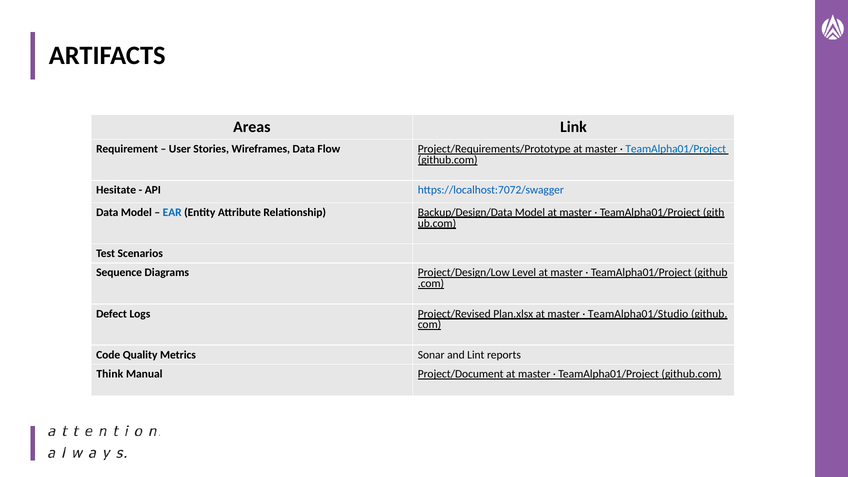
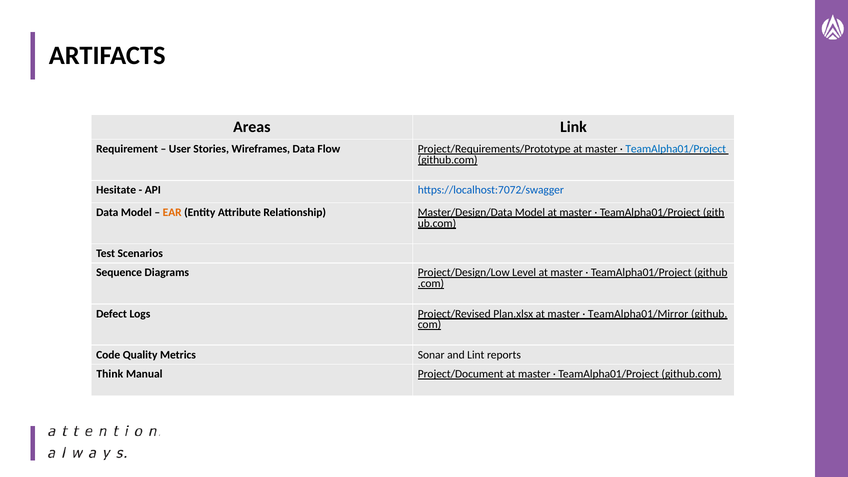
EAR colour: blue -> orange (172, 212)
Backup/Design/Data: Backup/Design/Data -> Master/Design/Data (465, 212)
TeamAlpha01/Studio: TeamAlpha01/Studio -> TeamAlpha01/Mirror (638, 314)
